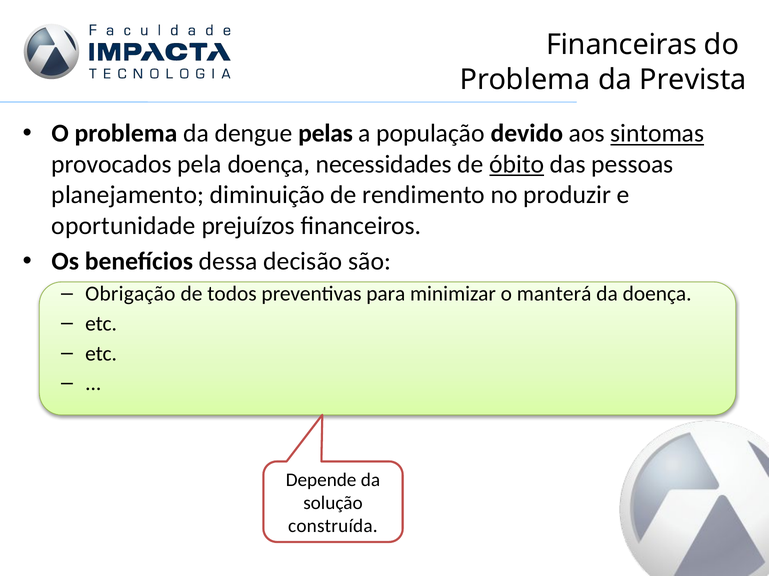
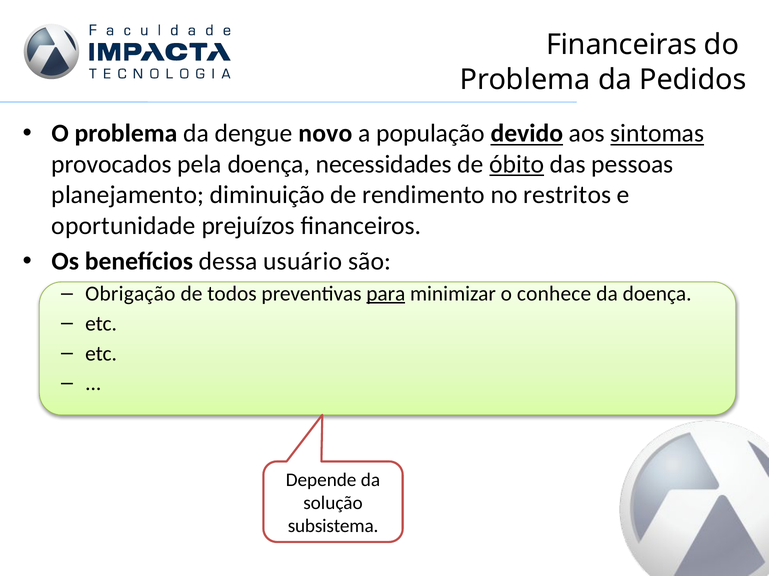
Prevista: Prevista -> Pedidos (693, 80)
pelas: pelas -> novo (325, 134)
devido underline: none -> present (527, 134)
produzir: produzir -> restritos (567, 195)
decisão: decisão -> usuário (303, 262)
para underline: none -> present (386, 294)
manterá: manterá -> conhece (554, 294)
construída: construída -> subsistema (333, 527)
